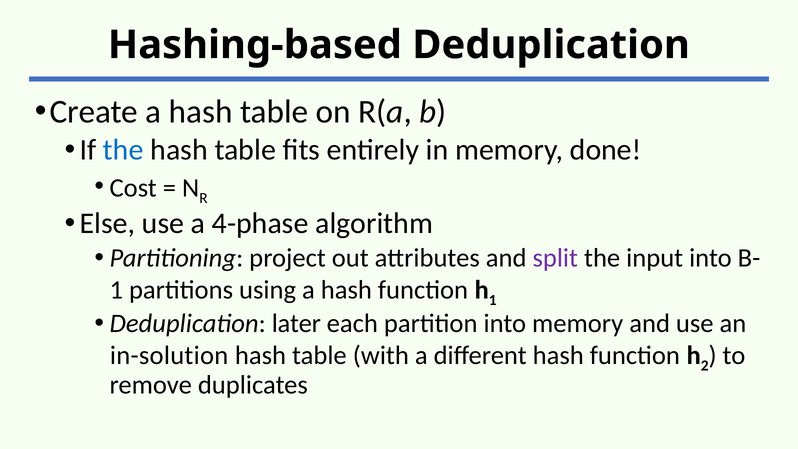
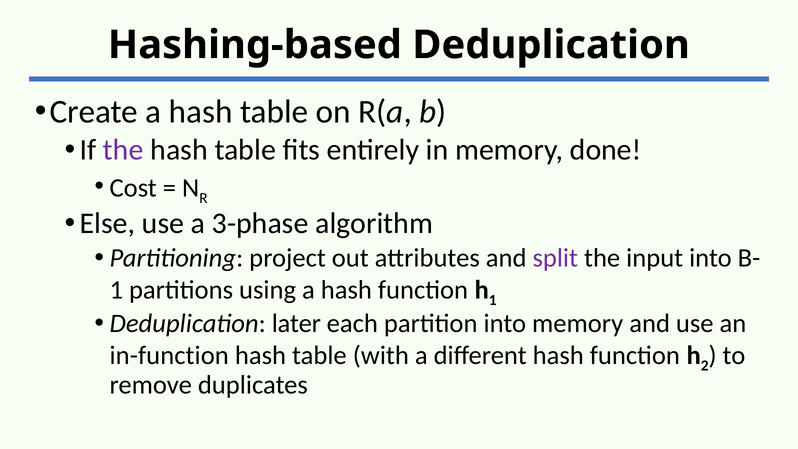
the colour: blue -> purple (123, 150)
4-phase: 4-phase -> 3-phase (260, 223)
in-solution: in-solution -> in-function (169, 355)
